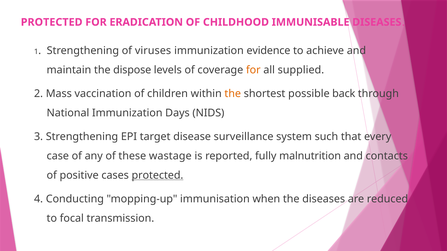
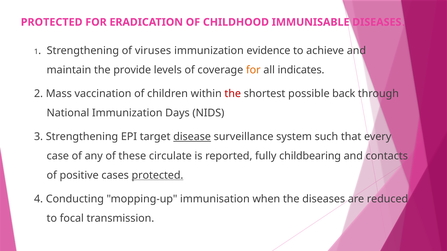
dispose: dispose -> provide (132, 70)
supplied: supplied -> indicates (301, 70)
the colour: orange -> red (233, 94)
disease underline: none -> present (192, 137)
wastage: wastage -> circulate (170, 156)
malnutrition: malnutrition -> childbearing (310, 156)
